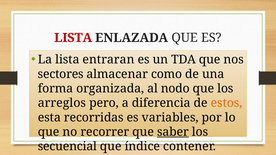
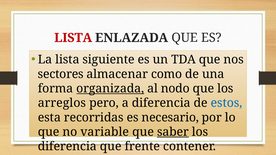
entraran: entraran -> siguiente (109, 60)
organizada underline: none -> present (110, 89)
estos colour: orange -> blue (226, 103)
variables: variables -> necesario (170, 118)
recorrer: recorrer -> variable (105, 132)
secuencial: secuencial -> diferencia (67, 147)
índice: índice -> frente (142, 147)
